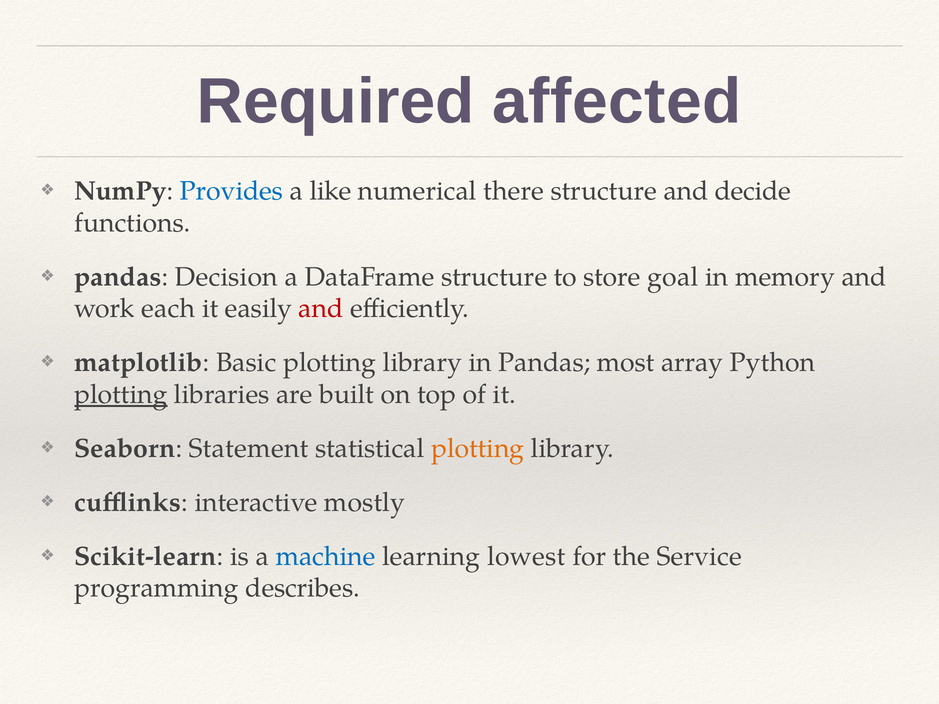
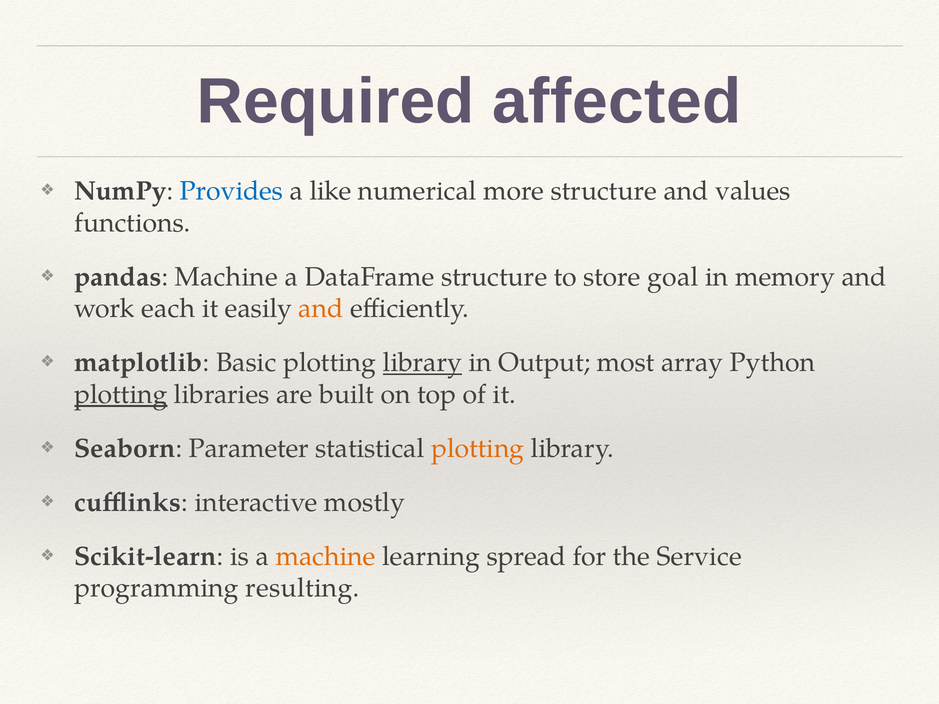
there: there -> more (514, 191)
decide: decide -> values (753, 191)
pandas Decision: Decision -> Machine (226, 277)
and colour: red -> orange (321, 309)
library underline: none -> present (422, 363)
in Pandas: Pandas -> Output (544, 363)
Statement: Statement -> Parameter (249, 449)
machine colour: blue -> orange (326, 556)
lowest: lowest -> spread (526, 556)
describes: describes -> resulting (302, 588)
